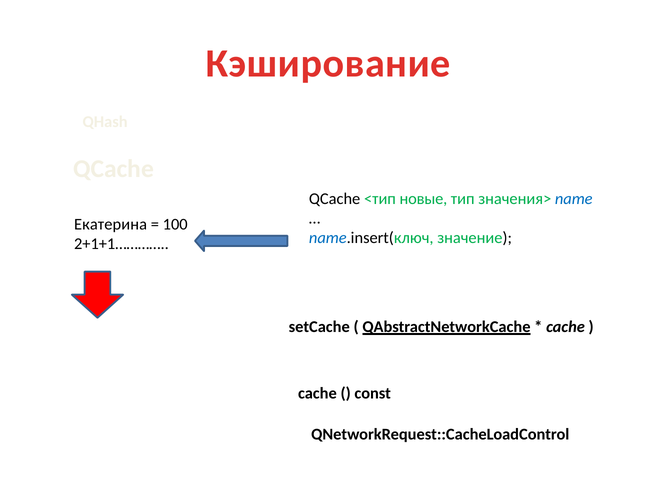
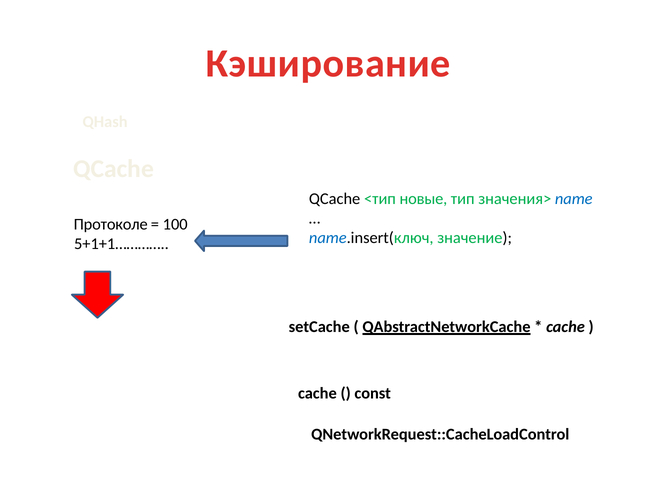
Екатерина: Екатерина -> Протоколе (111, 225)
2+1+1…………: 2+1+1………… -> 5+1+1………… (121, 244)
